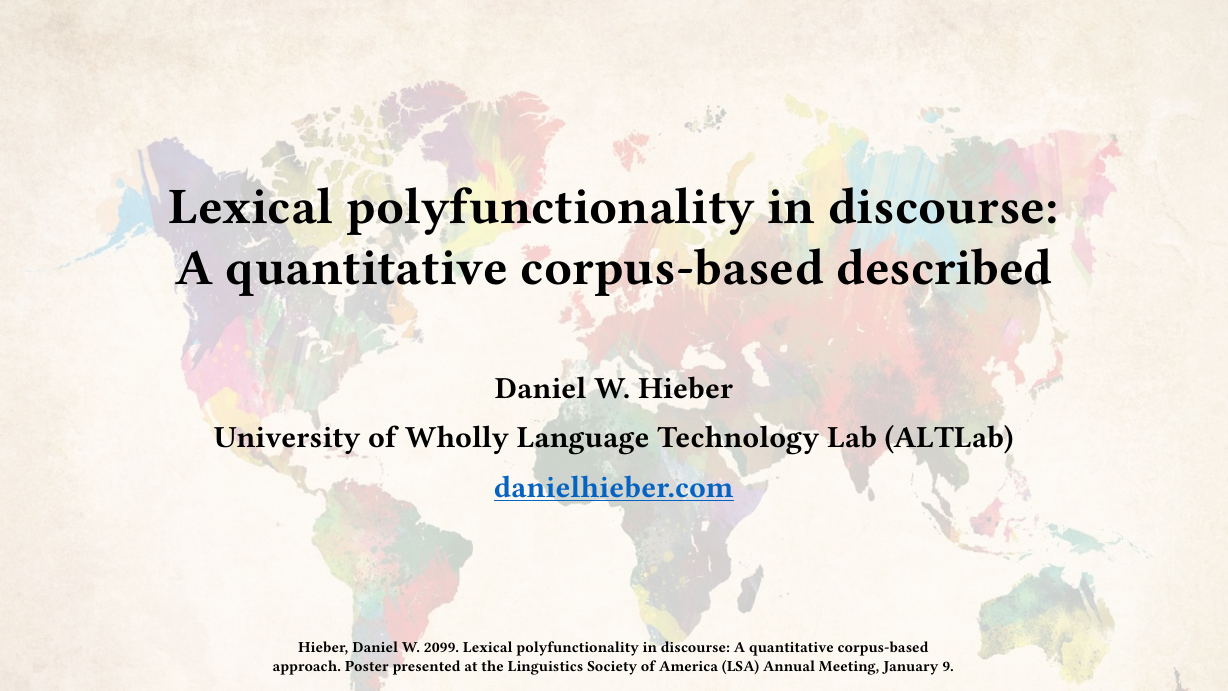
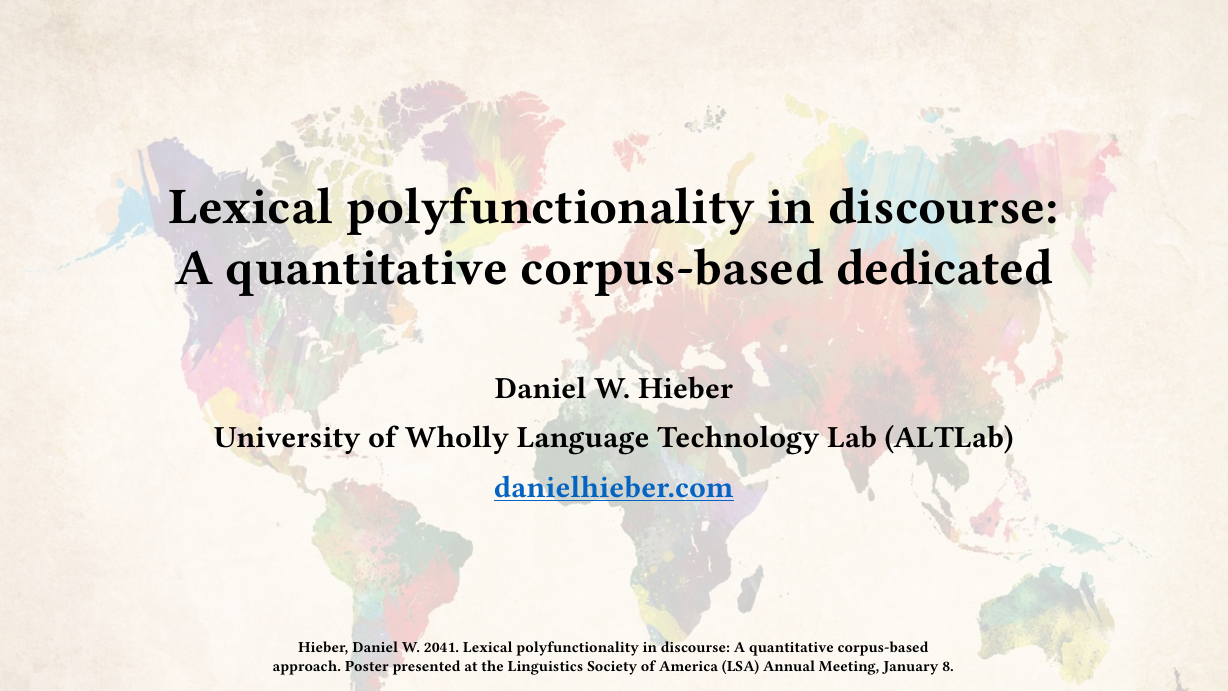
described: described -> dedicated (945, 268)
2099: 2099 -> 2041 (442, 648)
9: 9 -> 8 (948, 666)
